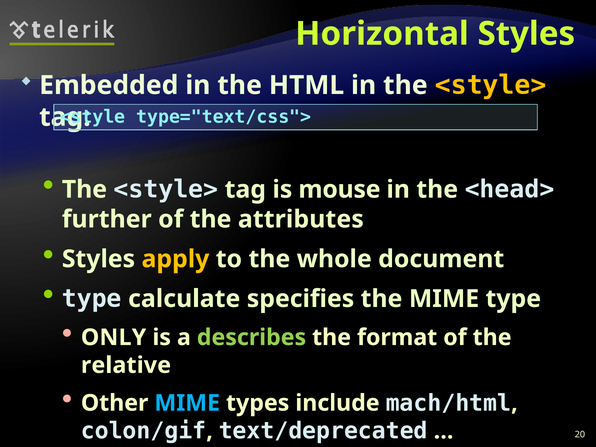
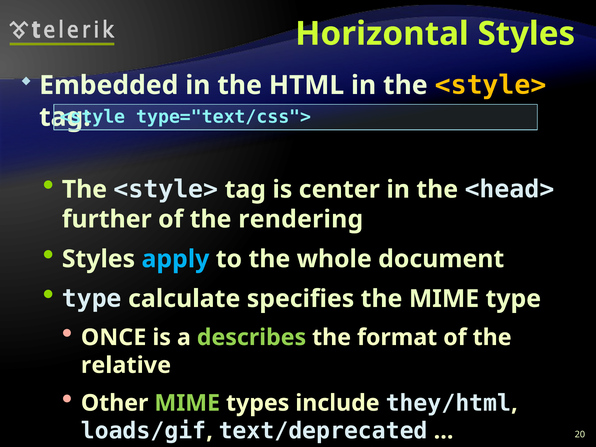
mouse: mouse -> center (339, 189)
attributes: attributes -> rendering (301, 219)
apply colour: yellow -> light blue (175, 259)
ONLY: ONLY -> ONCE (114, 337)
MIME colour: light blue -> light green (187, 403)
mach/html: mach/html -> they/html (448, 403)
colon/gif: colon/gif -> loads/gif (144, 431)
